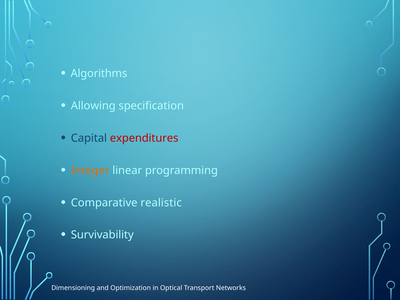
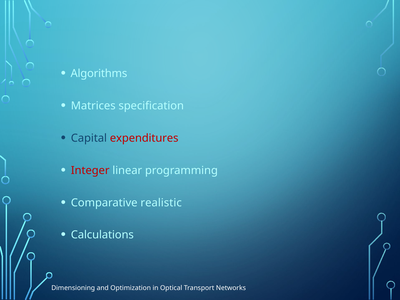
Allowing: Allowing -> Matrices (93, 106)
Integer colour: orange -> red (90, 170)
Survivability: Survivability -> Calculations (102, 235)
